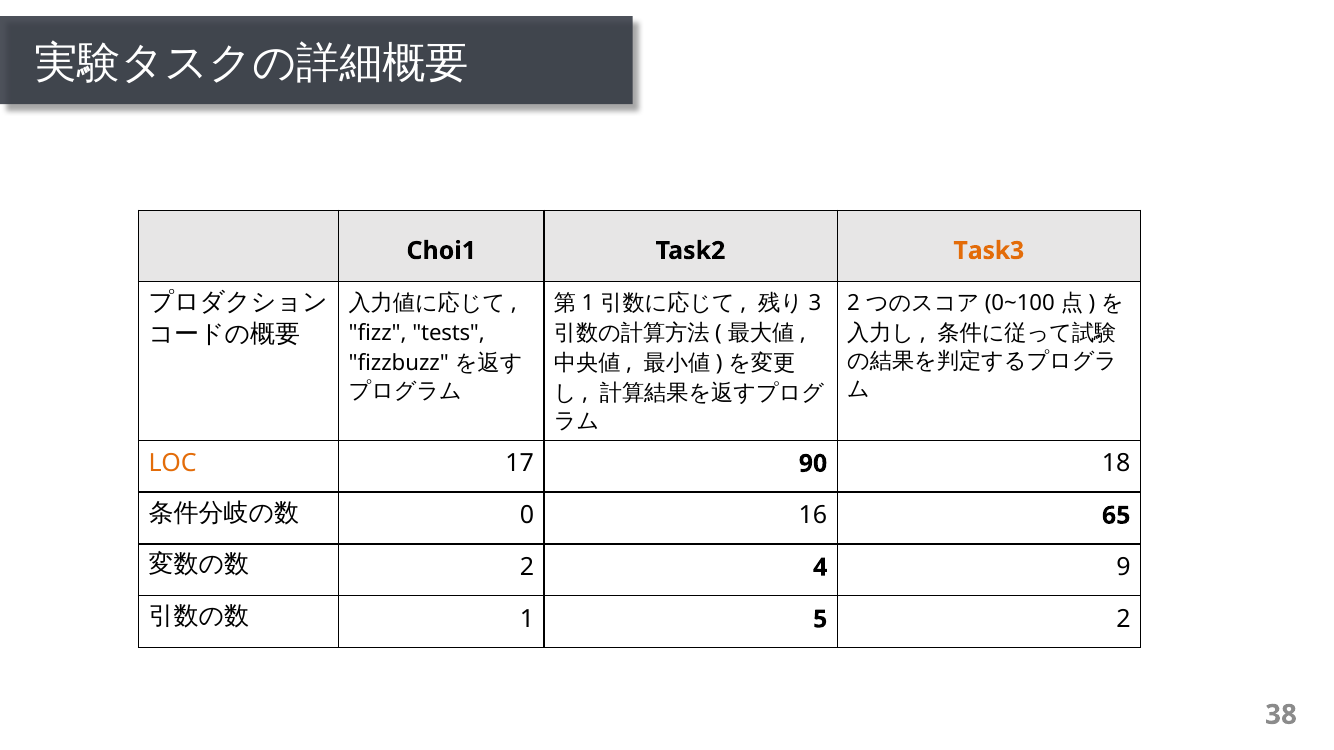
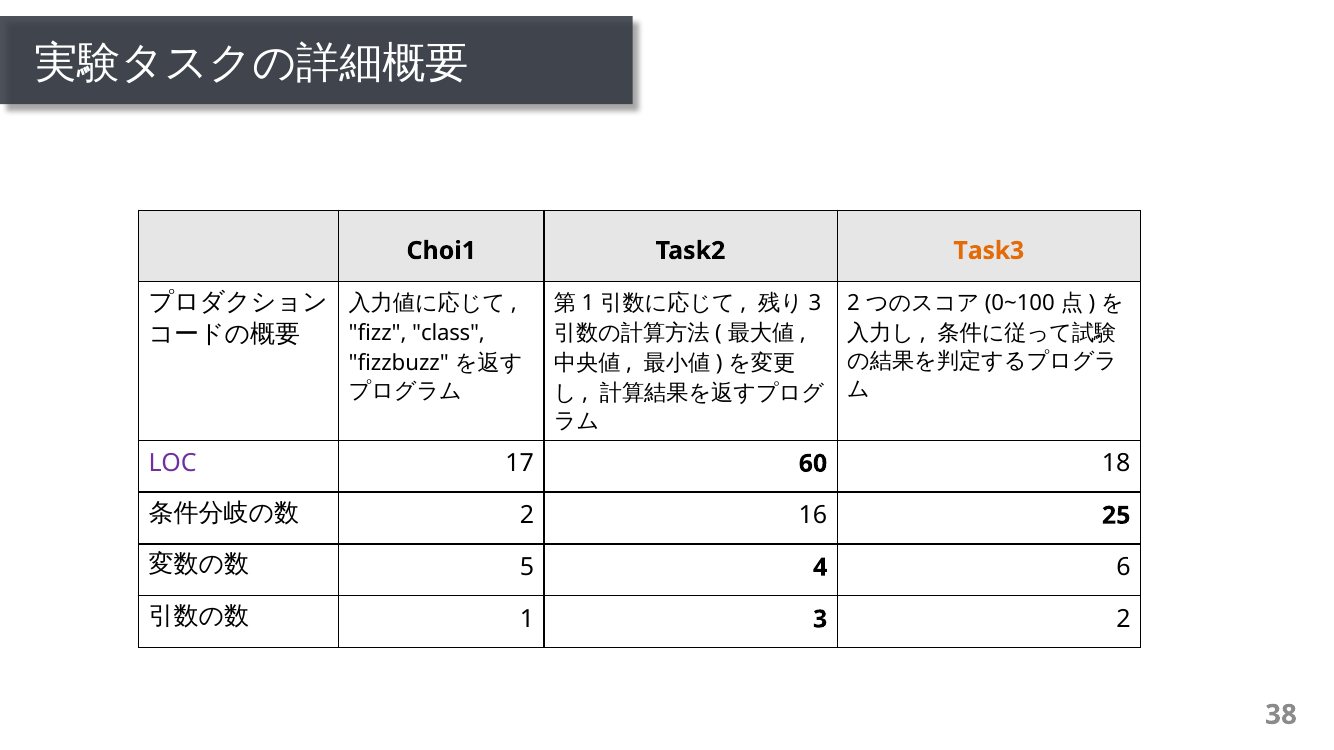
tests: tests -> class (449, 333)
LOC colour: orange -> purple (173, 464)
90: 90 -> 60 (813, 464)
0: 0 -> 2 (527, 516)
65: 65 -> 25 (1116, 516)
2: 2 -> 5 (527, 568)
9: 9 -> 6 (1123, 568)
5: 5 -> 3 (820, 620)
